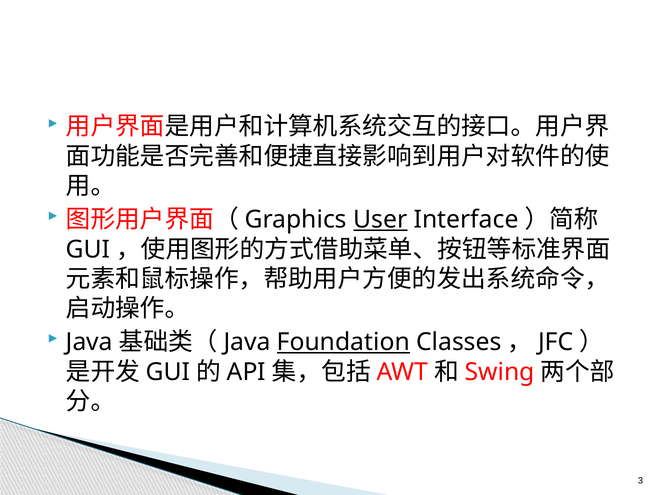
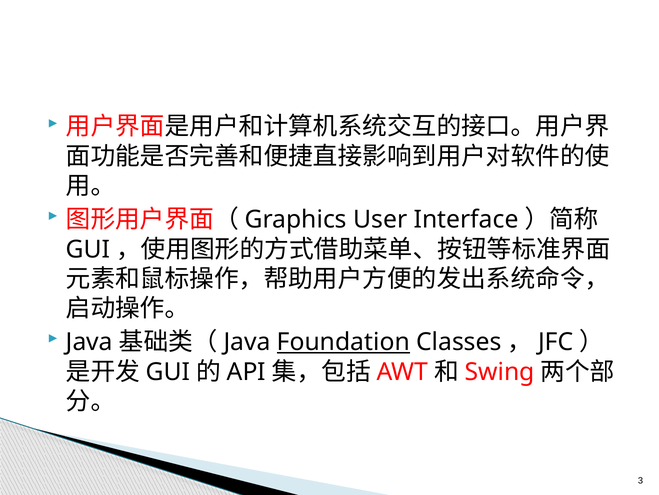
User underline: present -> none (380, 219)
